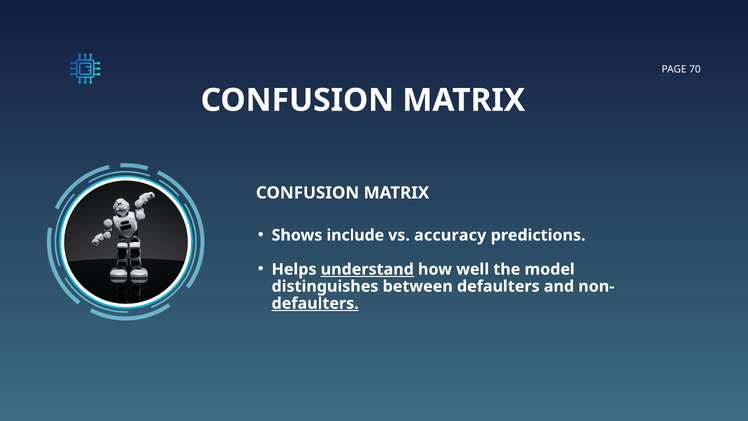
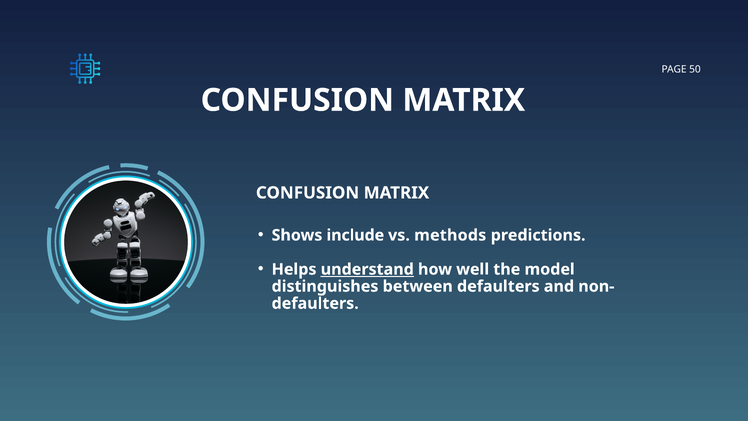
70: 70 -> 50 (695, 69)
accuracy: accuracy -> methods (450, 235)
defaulters underline: present -> none (315, 303)
